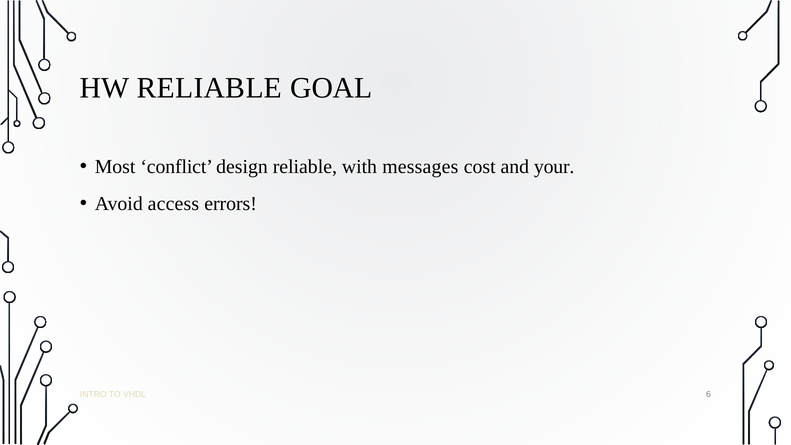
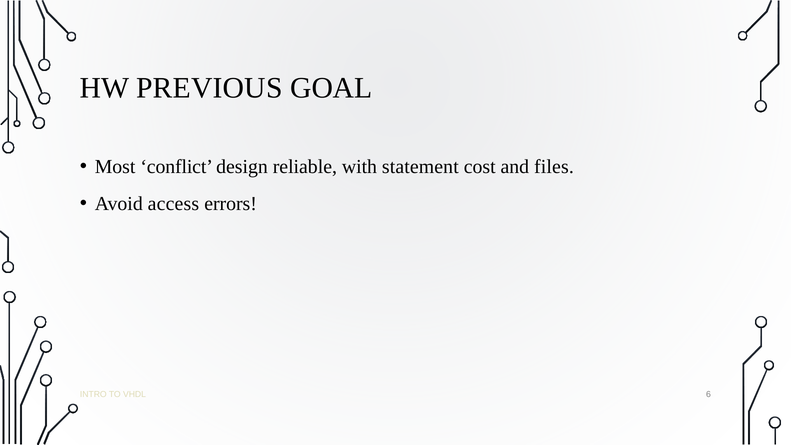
HW RELIABLE: RELIABLE -> PREVIOUS (209, 88)
messages: messages -> statement (420, 167)
your: your -> files (554, 167)
